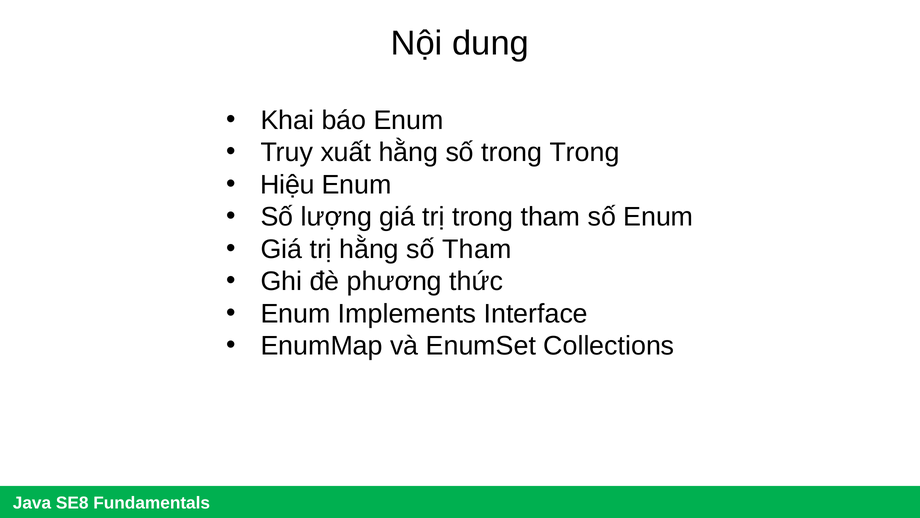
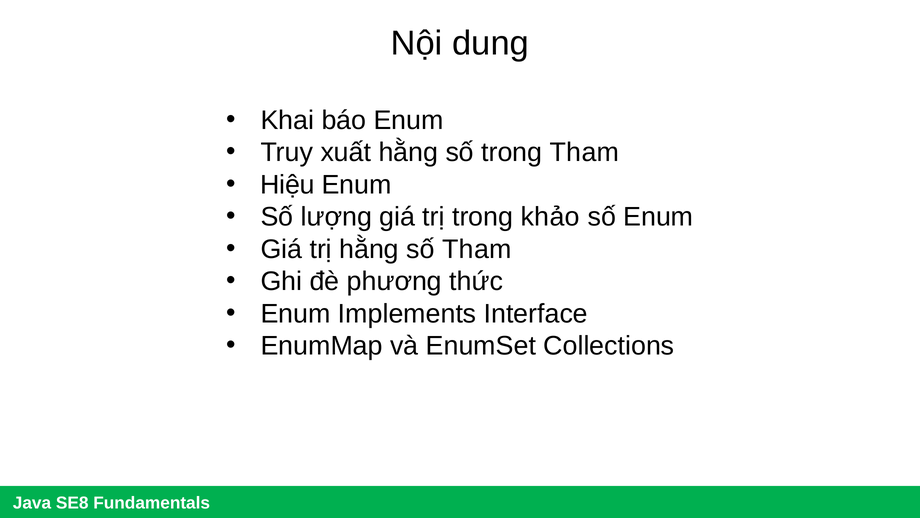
trong Trong: Trong -> Tham (584, 152)
trong tham: tham -> khảo (550, 217)
